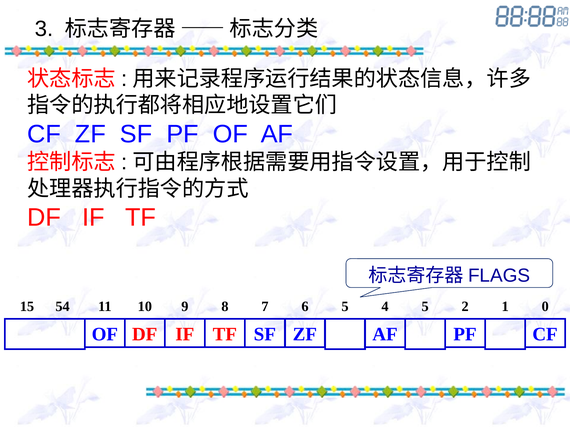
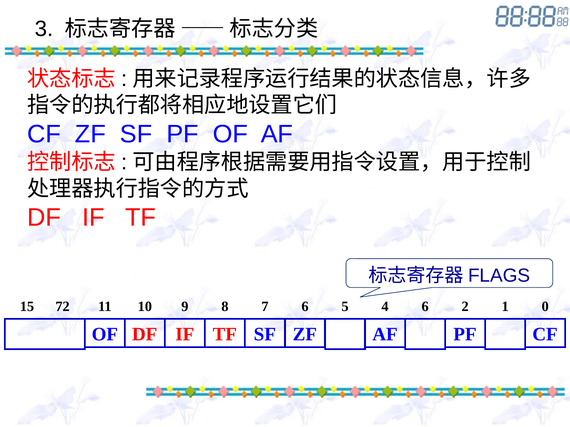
54: 54 -> 72 (63, 307)
4 5: 5 -> 6 (425, 307)
